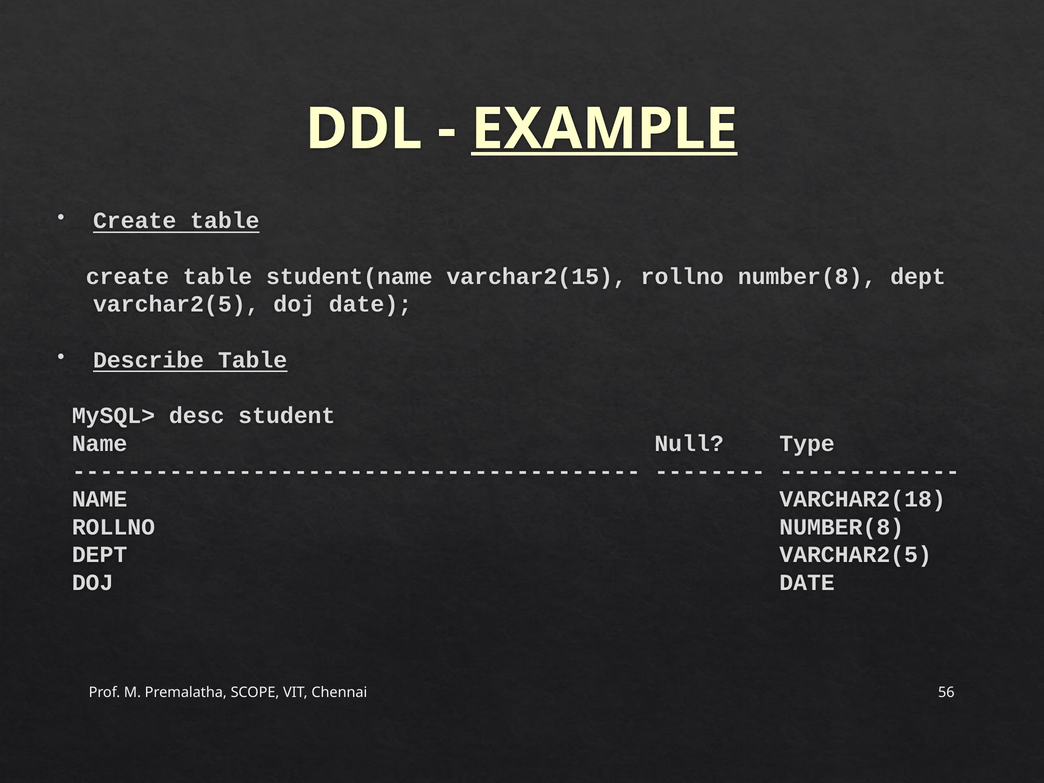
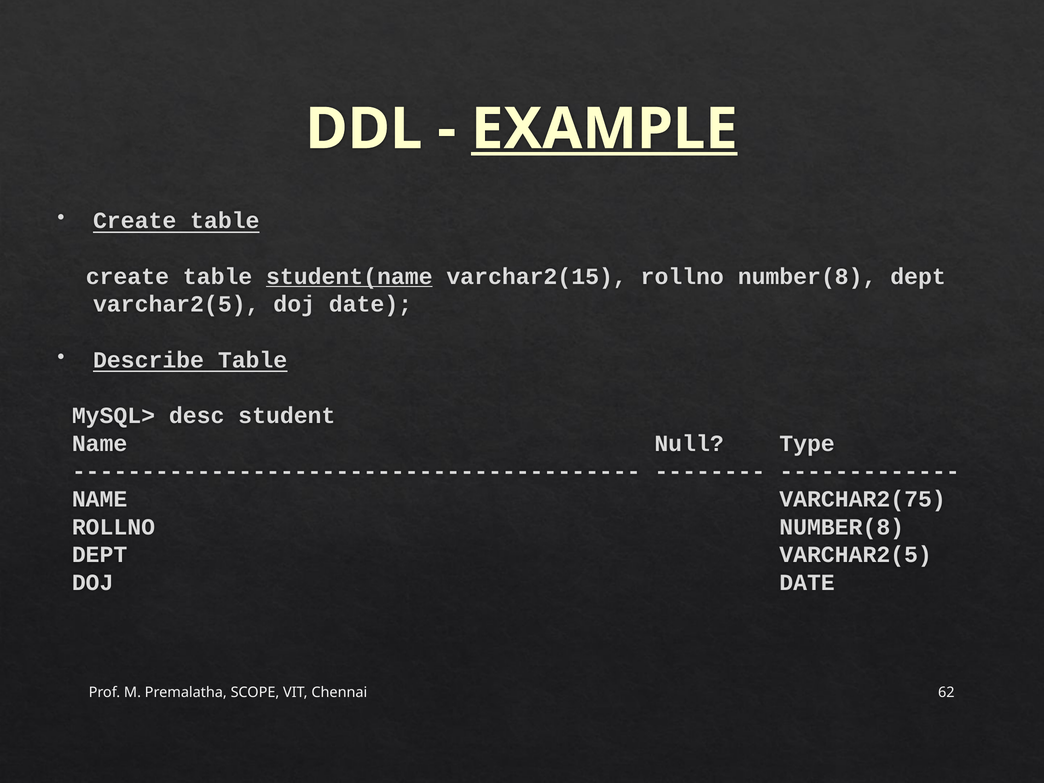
student(name underline: none -> present (349, 276)
VARCHAR2(18: VARCHAR2(18 -> VARCHAR2(75 (863, 499)
56: 56 -> 62 (946, 692)
